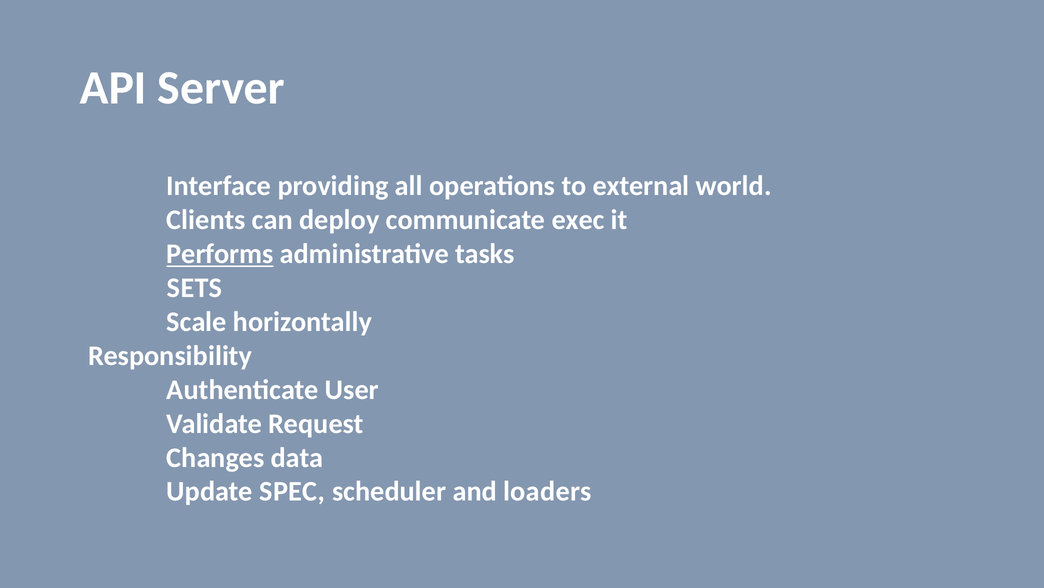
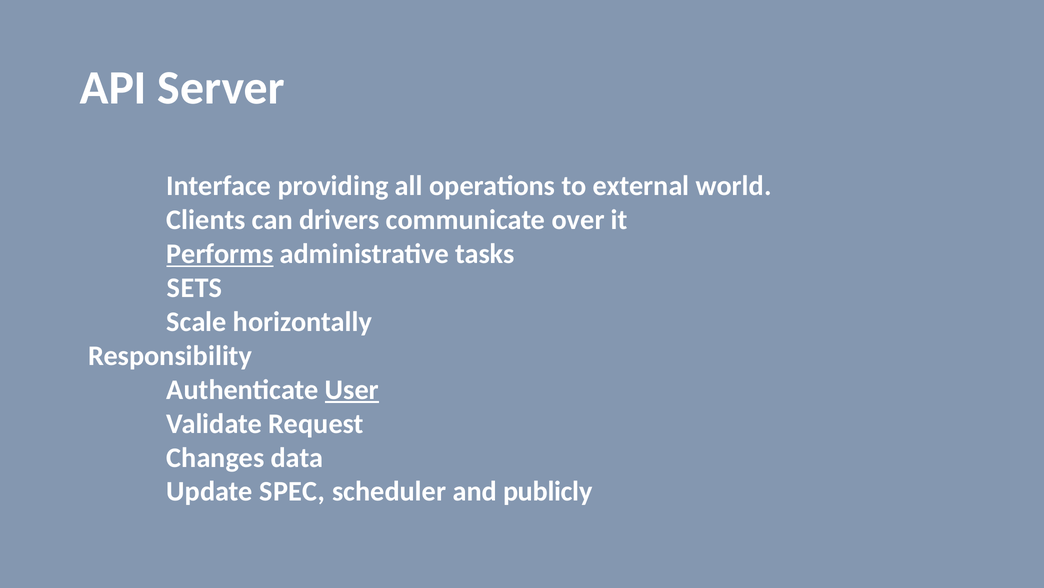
deploy: deploy -> drivers (339, 220)
exec: exec -> over (578, 220)
User underline: none -> present (352, 389)
loaders: loaders -> publicly (548, 491)
